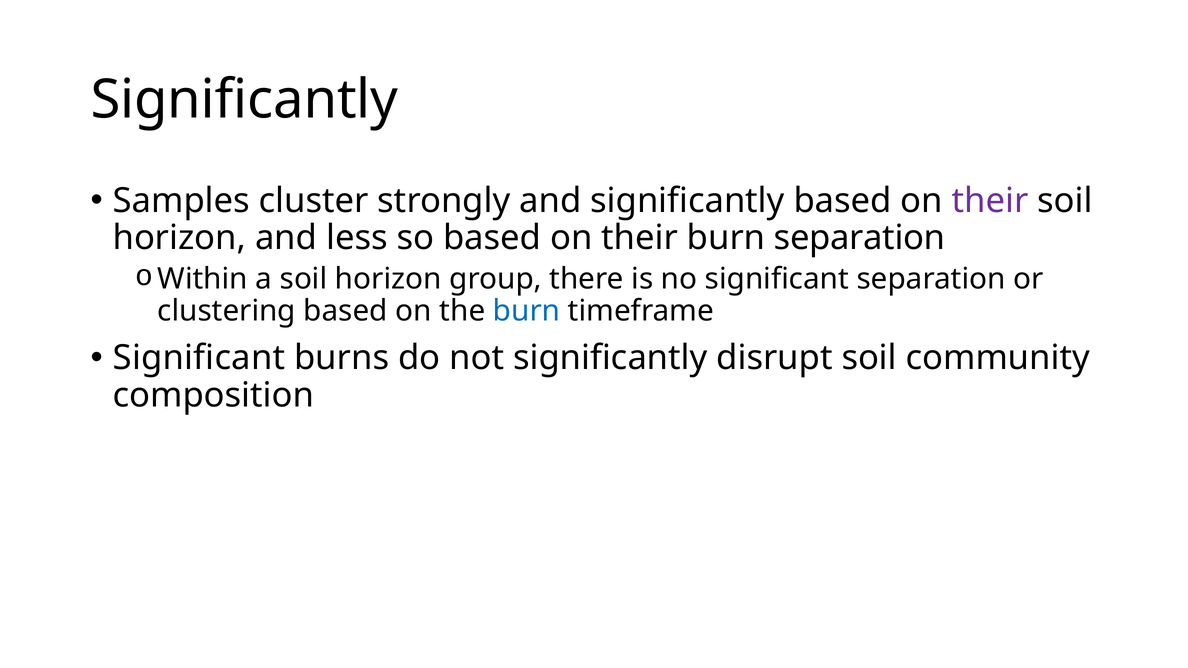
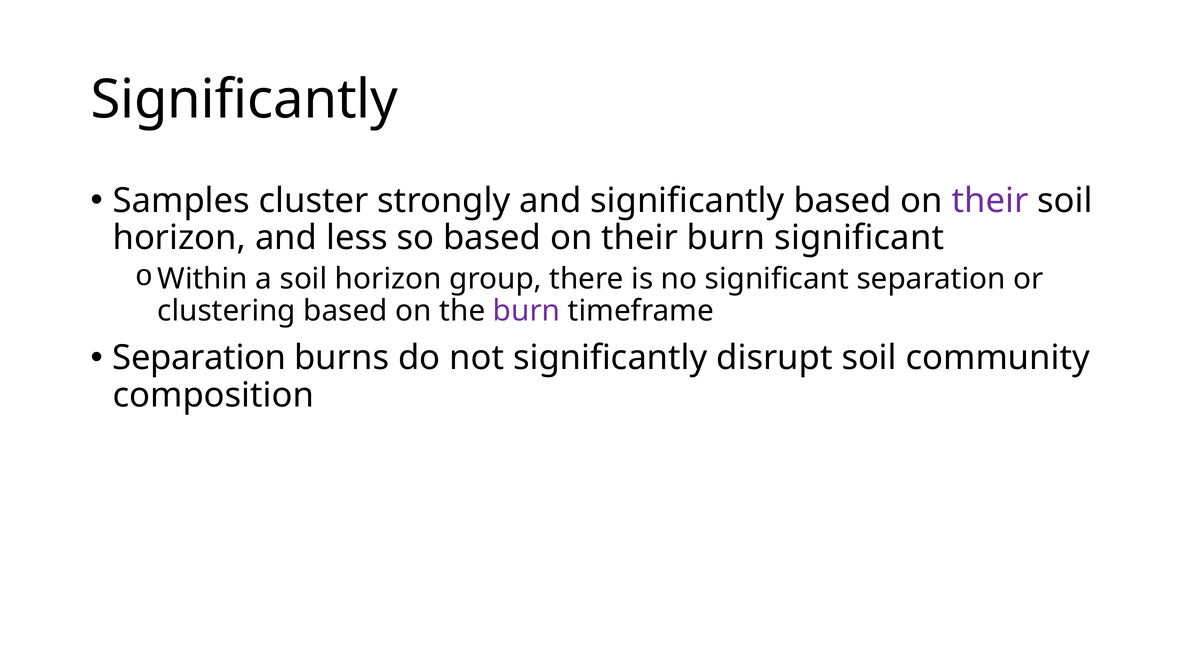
burn separation: separation -> significant (859, 238)
burn colour: blue -> purple (527, 311)
Significant: Significant -> Separation (199, 358)
